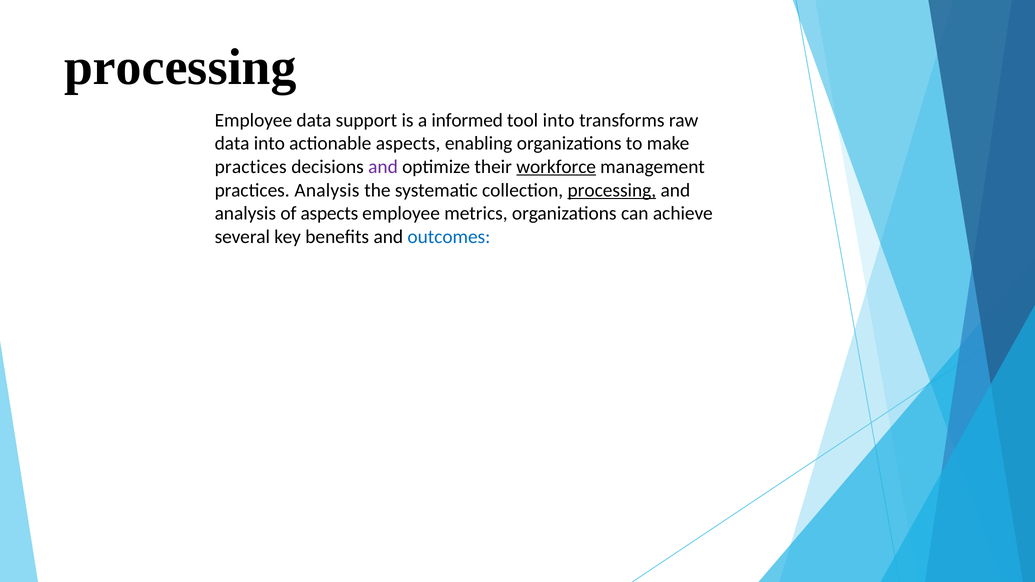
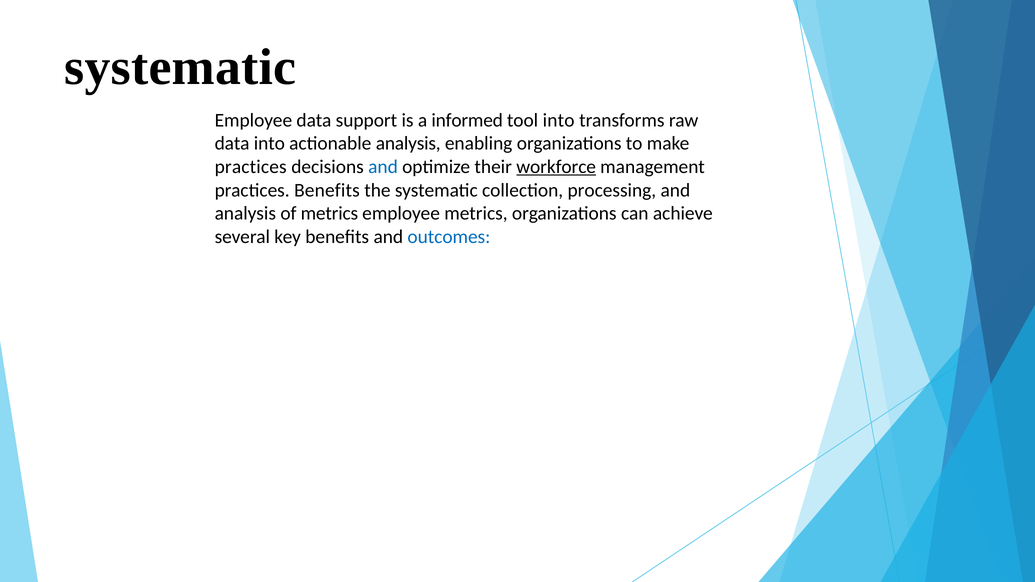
processing: processing -> systematic (180, 67)
actionable aspects: aspects -> analysis (408, 144)
and colour: purple -> blue (383, 167)
practices Analysis: Analysis -> Benefits (327, 190)
processing underline: present -> none (612, 190)
of aspects: aspects -> metrics (329, 213)
